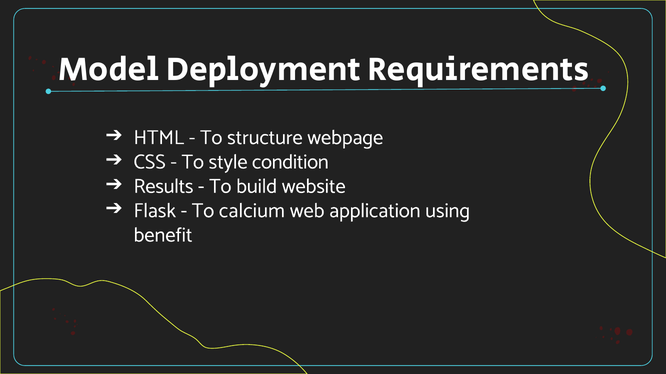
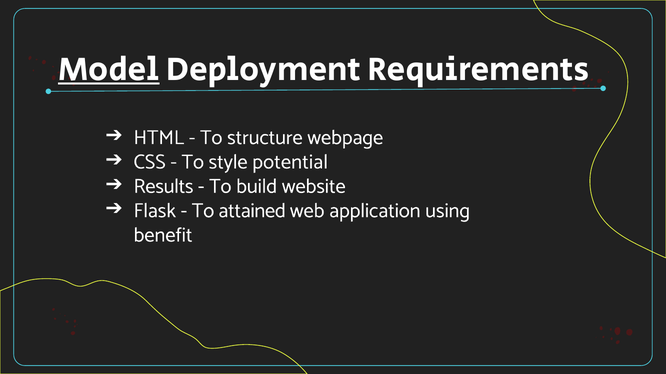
Model underline: none -> present (109, 69)
condition: condition -> potential (290, 162)
calcium: calcium -> attained (252, 211)
